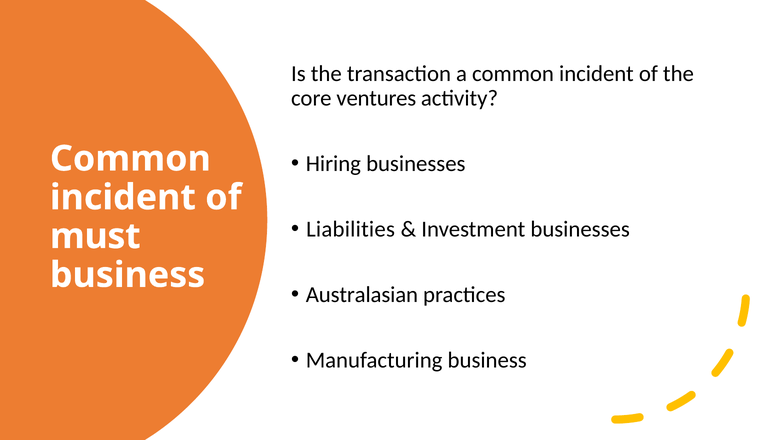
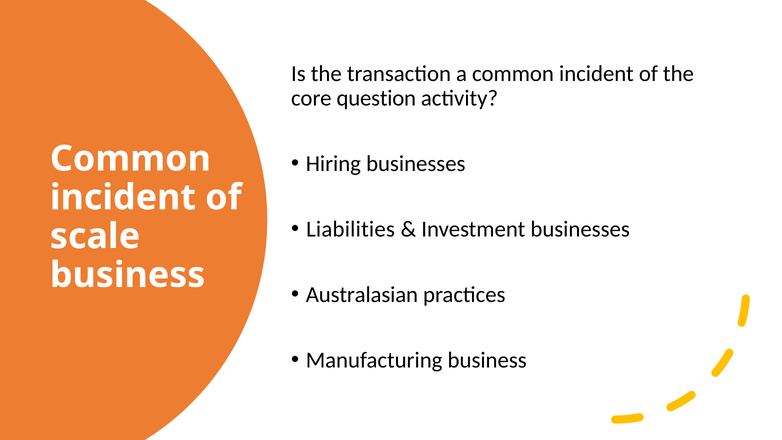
ventures: ventures -> question (376, 98)
must: must -> scale (95, 236)
